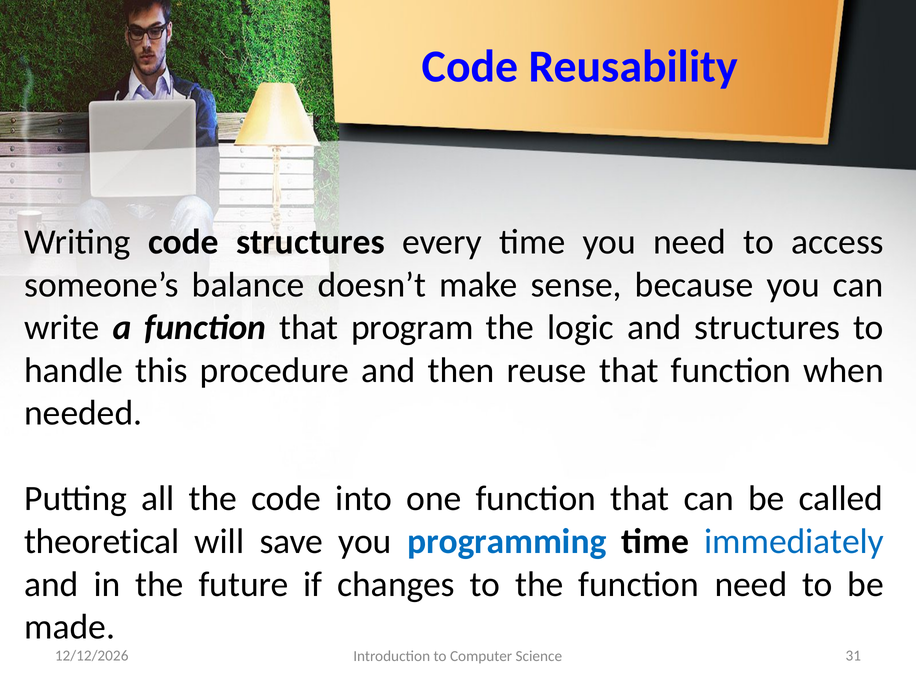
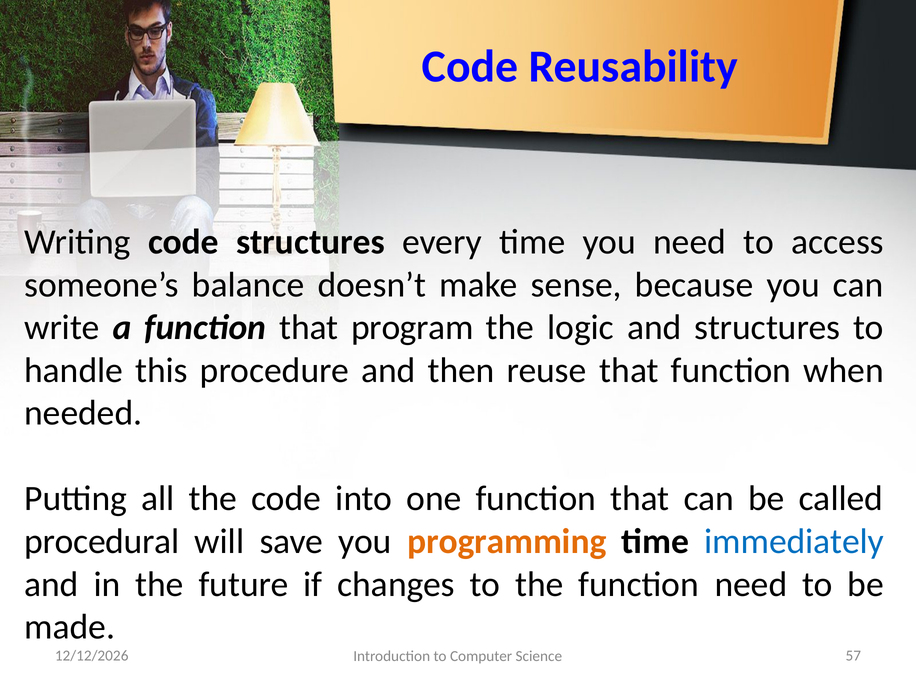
theoretical: theoretical -> procedural (102, 541)
programming colour: blue -> orange (507, 541)
31: 31 -> 57 (853, 656)
